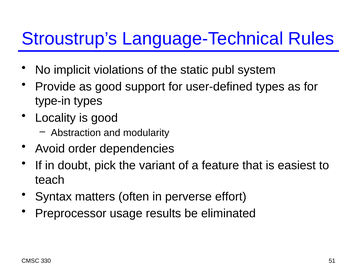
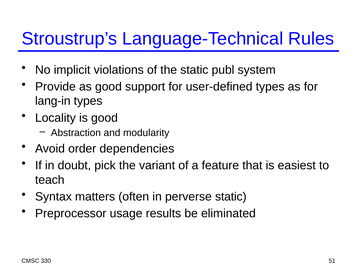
type-in: type-in -> lang-in (53, 101)
perverse effort: effort -> static (231, 197)
